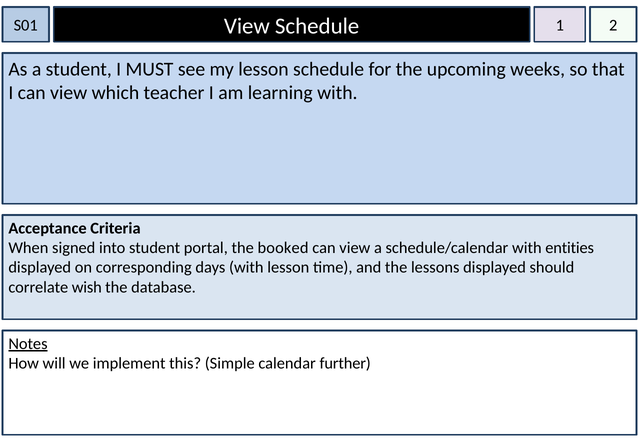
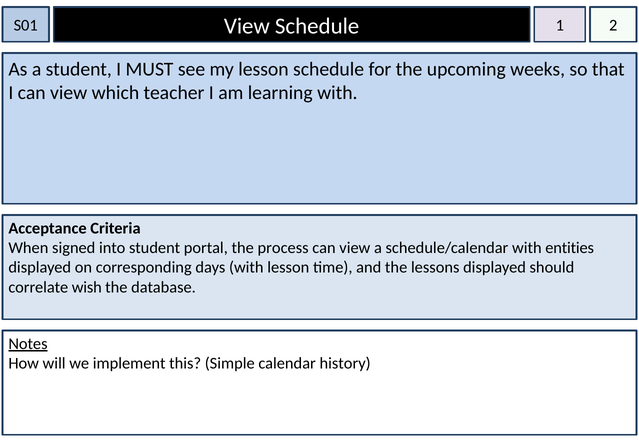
booked: booked -> process (283, 248)
further: further -> history (345, 364)
